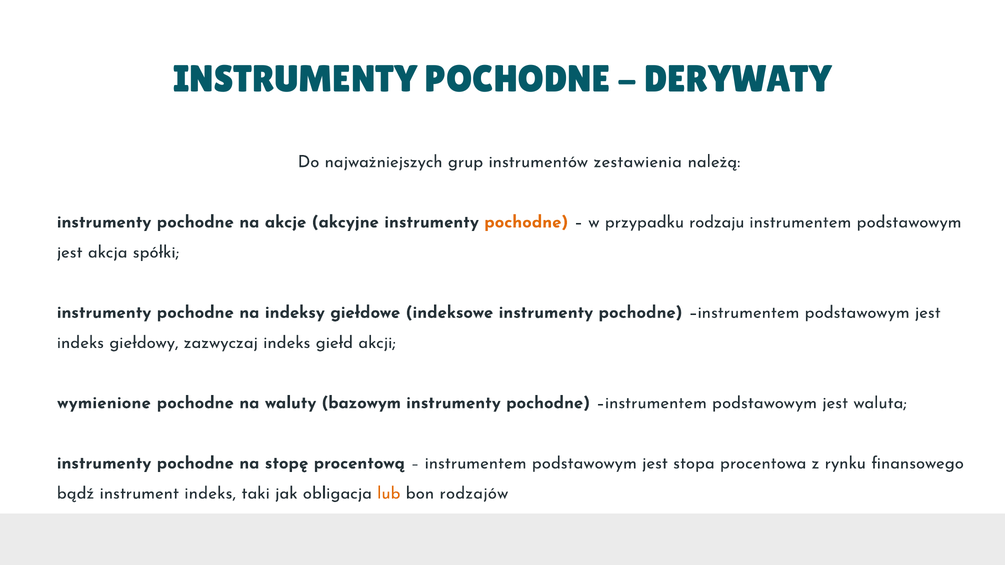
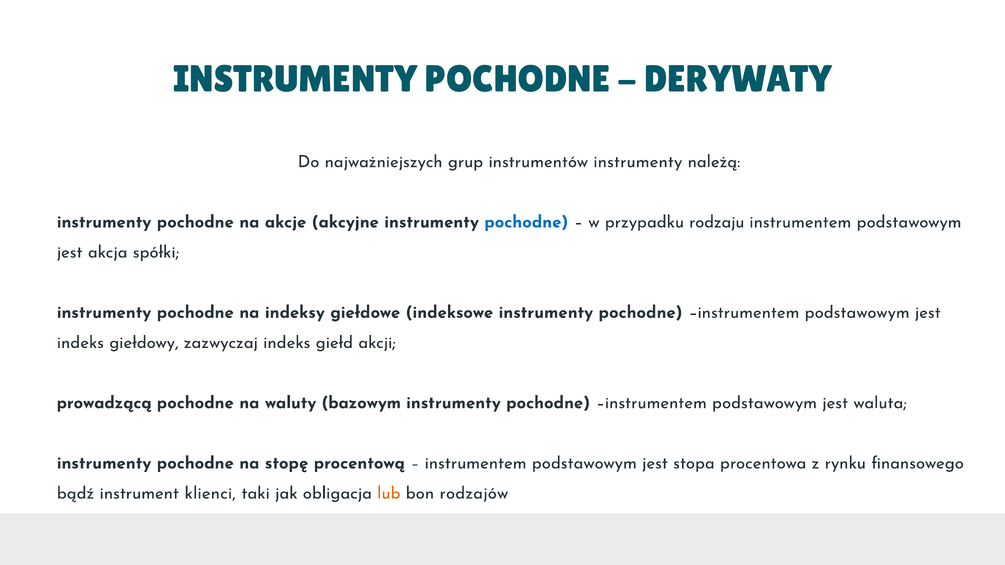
instrumentów zestawienia: zestawienia -> instrumenty (638, 162)
pochodne colour: orange -> blue (526, 222)
wymienione: wymienione -> prowadzącą (104, 403)
instrument indeks: indeks -> klienci (210, 493)
